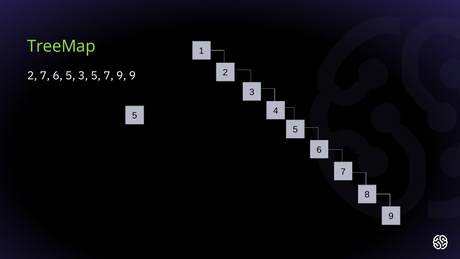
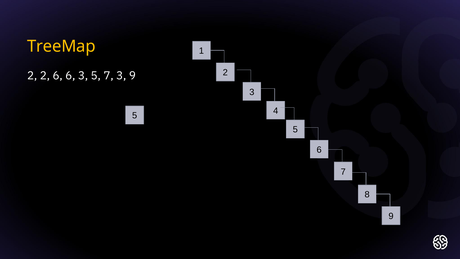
TreeMap colour: light green -> yellow (61, 46)
2 7: 7 -> 2 (45, 76)
6 5: 5 -> 6 (70, 76)
7 9: 9 -> 3 (121, 76)
